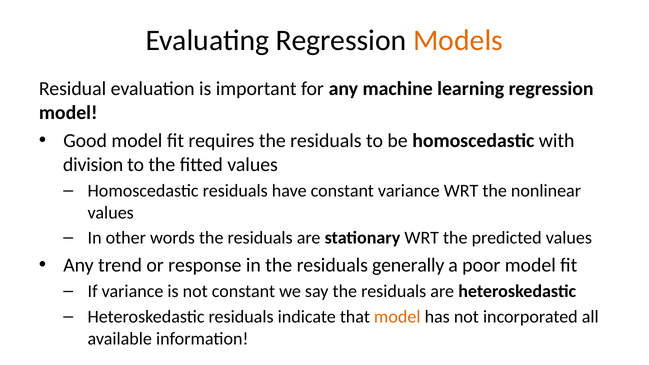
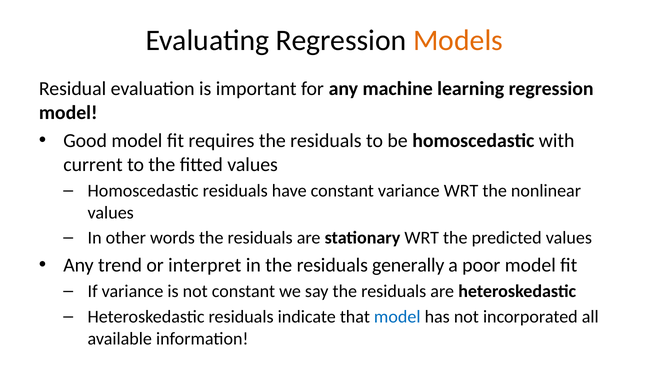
division: division -> current (93, 165)
response: response -> interpret (205, 265)
model colour: orange -> blue (397, 317)
